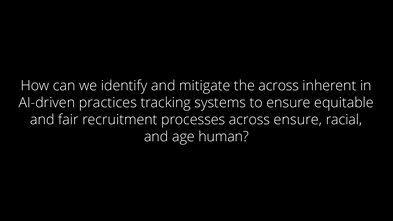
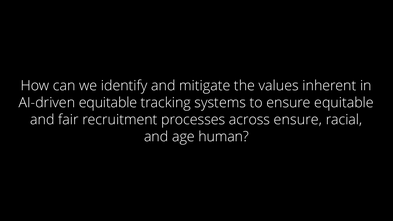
the across: across -> values (279, 86)
AI-driven practices: practices -> equitable (108, 103)
